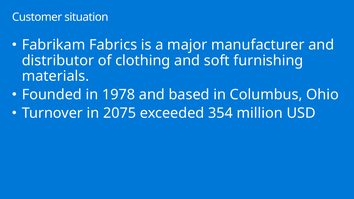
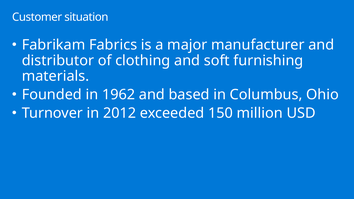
1978: 1978 -> 1962 (119, 95)
2075: 2075 -> 2012 (120, 113)
354: 354 -> 150 (221, 113)
